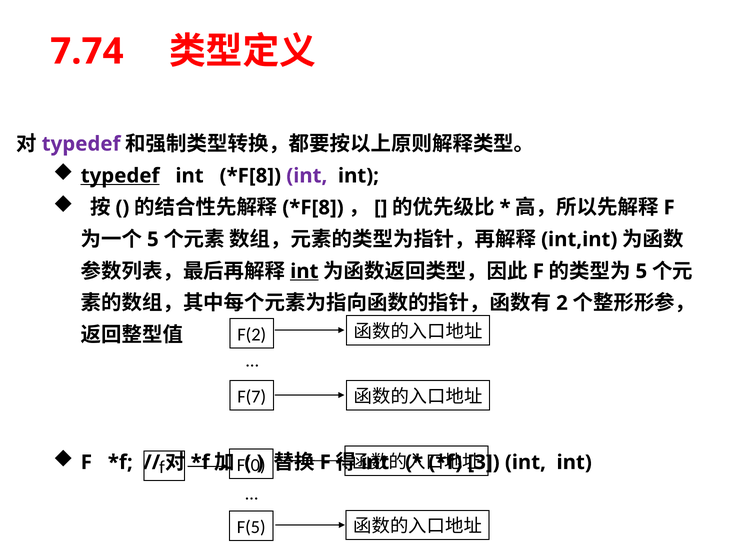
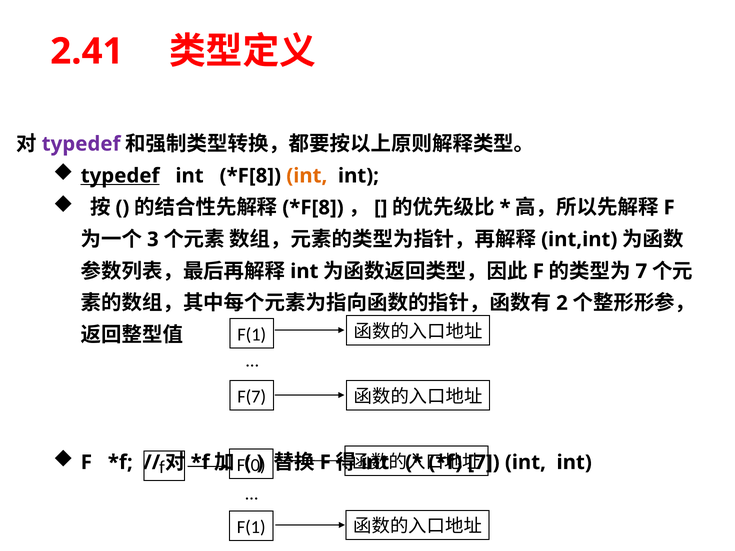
7.74: 7.74 -> 2.41 (87, 51)
int colour: purple -> orange (307, 176)
5: 5 -> 3 (153, 240)
int underline: present -> none (304, 271)
5: 5 -> 7 (641, 271)
F(2: F(2 -> F(1 (252, 335)
3: 3 -> 7 (484, 463)
F(5: F(5 -> F(1 (251, 527)
